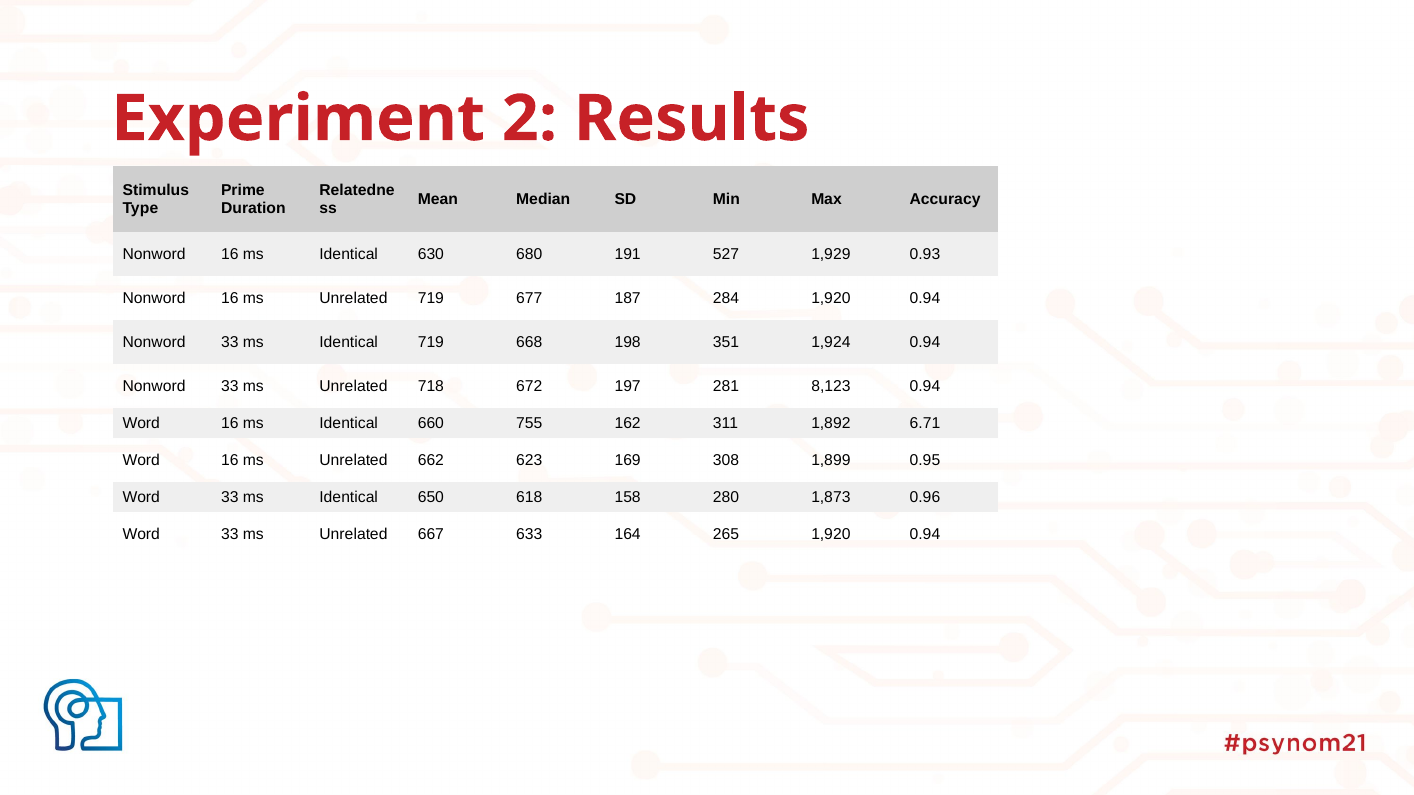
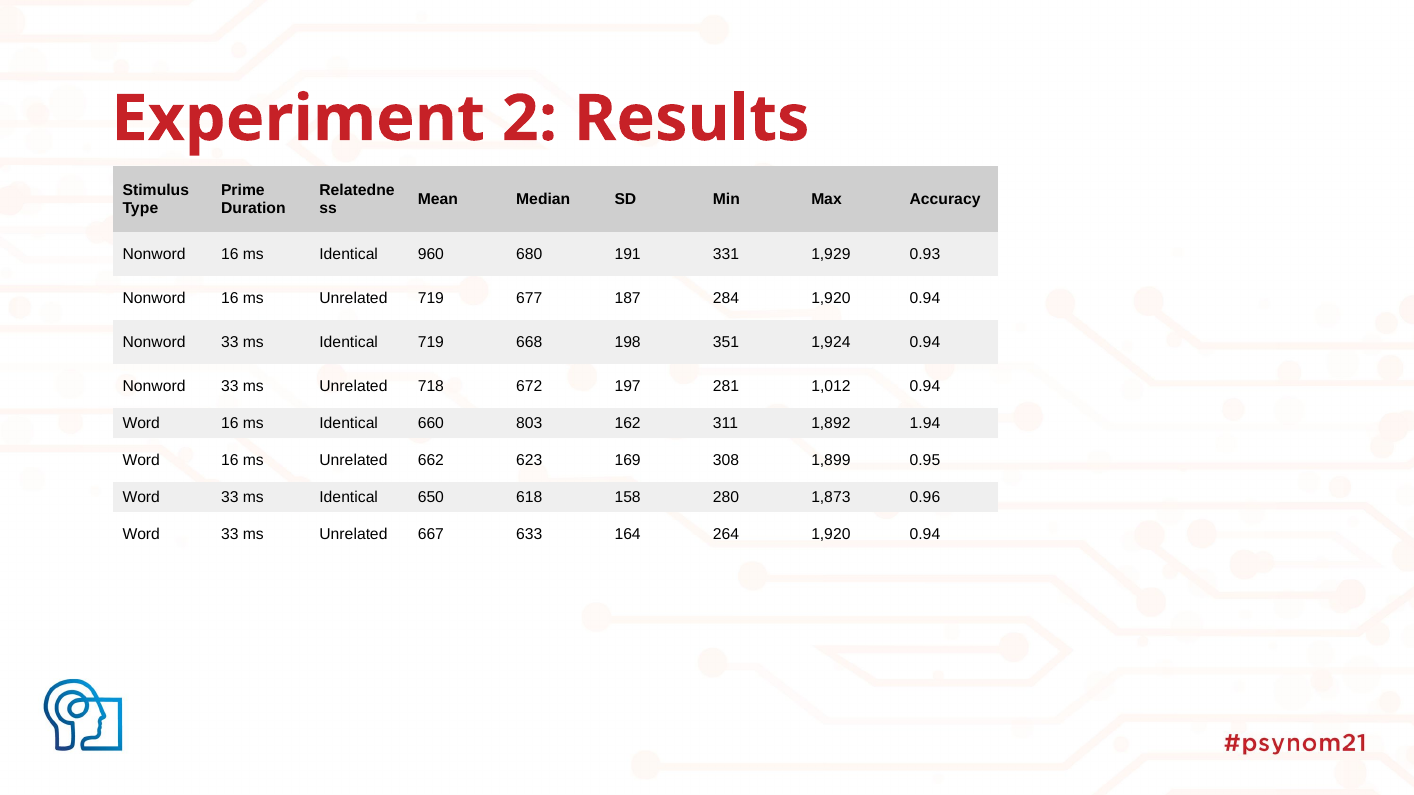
630: 630 -> 960 (431, 254)
527: 527 -> 331 (726, 254)
8,123: 8,123 -> 1,012 (831, 387)
755: 755 -> 803 (529, 424)
6.71: 6.71 -> 1.94 (925, 424)
265: 265 -> 264 (726, 535)
